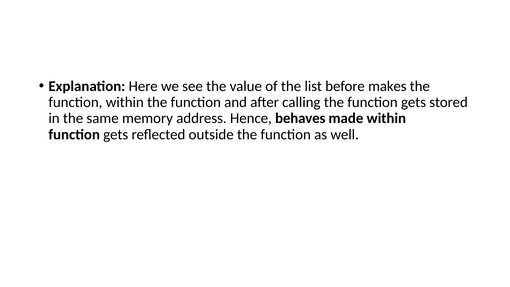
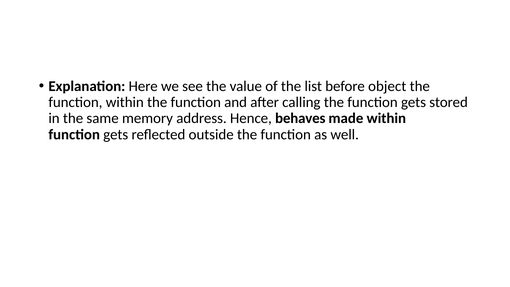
makes: makes -> object (387, 86)
